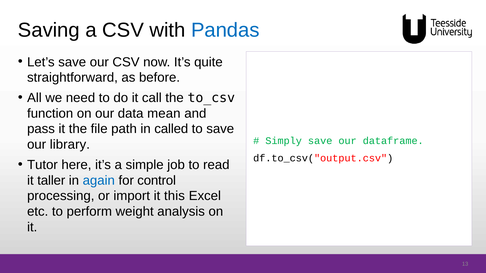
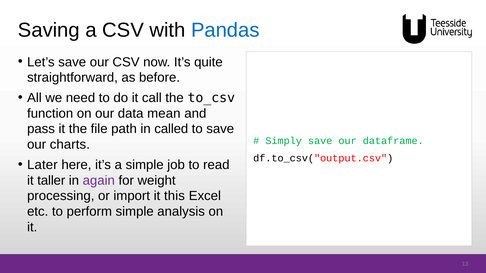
library: library -> charts (70, 145)
Tutor: Tutor -> Later (42, 165)
again colour: blue -> purple (99, 181)
control: control -> weight (157, 181)
perform weight: weight -> simple (135, 212)
